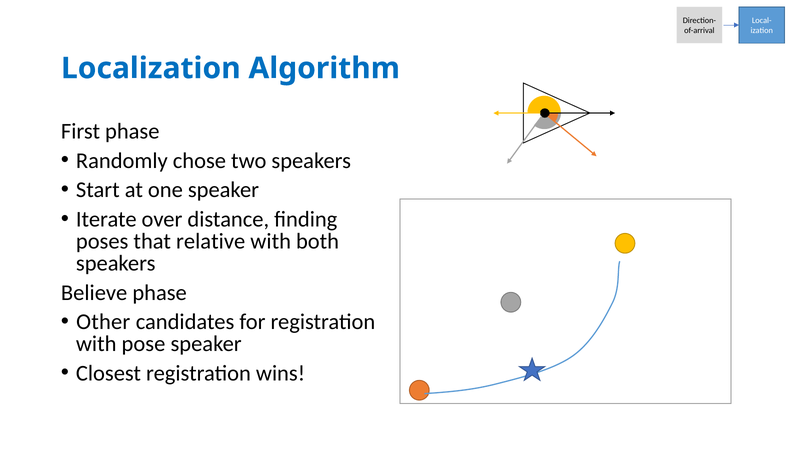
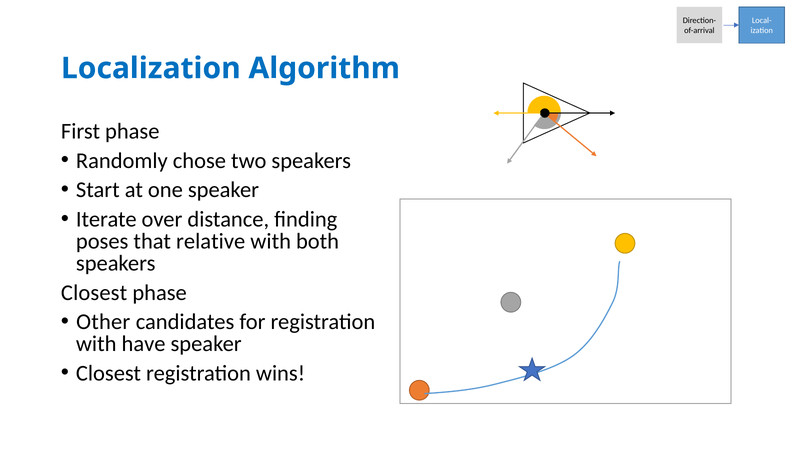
Believe: Believe -> Closest (94, 293)
pose: pose -> have (144, 344)
